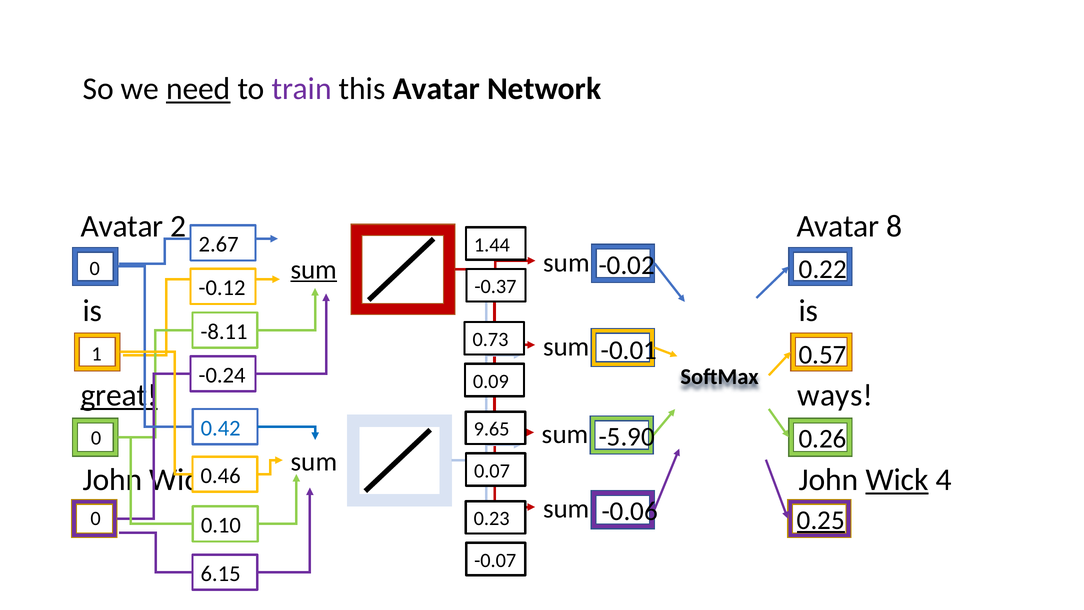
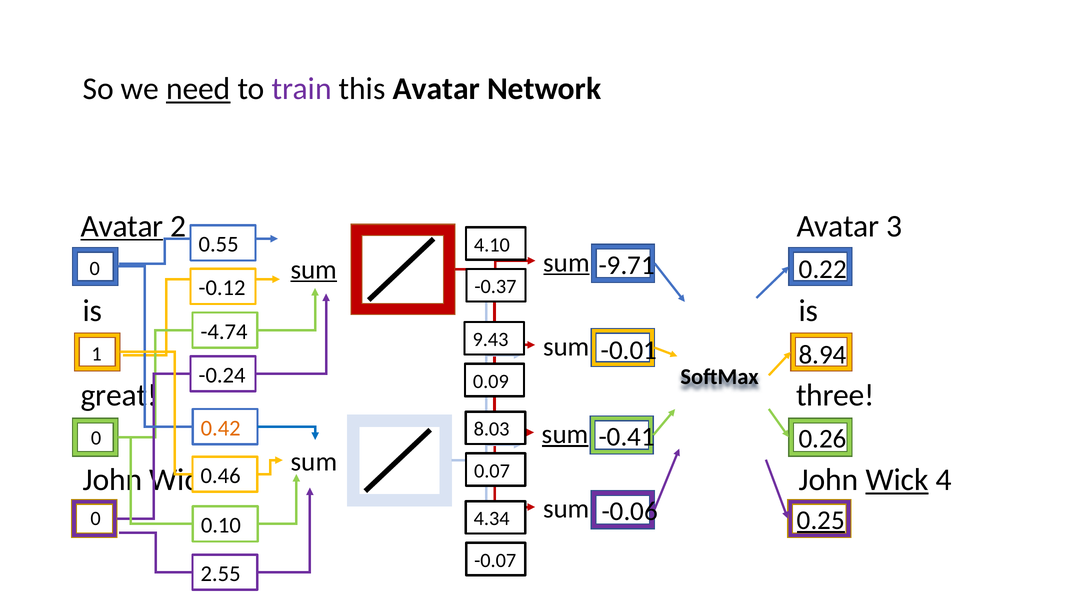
Avatar underline: none -> present (122, 226)
8: 8 -> 3 (894, 226)
2.67: 2.67 -> 0.55 (219, 244)
1.44: 1.44 -> 4.10 (492, 245)
sum underline: none -> present (567, 262)
-0.02: -0.02 -> -9.71 (627, 265)
-8.11: -8.11 -> -4.74 (224, 332)
0.73: 0.73 -> 9.43 (490, 340)
0.57: 0.57 -> 8.94 (823, 355)
great underline: present -> none (119, 395)
ways: ways -> three (835, 395)
0.42 colour: blue -> orange (221, 428)
9.65: 9.65 -> 8.03 (492, 429)
sum underline: none -> present (565, 434)
-5.90: -5.90 -> -0.41 (627, 437)
0.23: 0.23 -> 4.34 (492, 519)
6.15: 6.15 -> 2.55 (221, 574)
